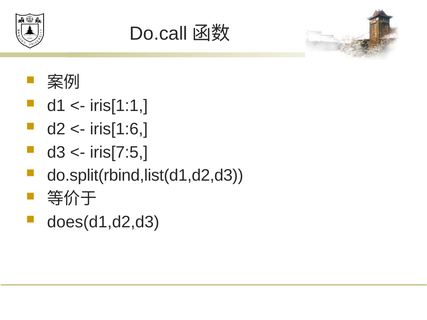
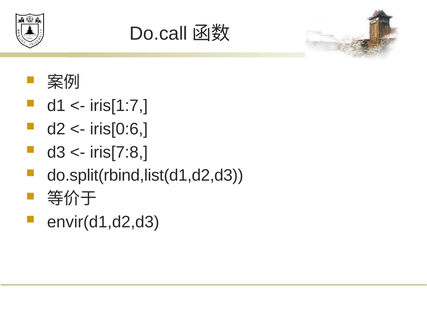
iris[1:1: iris[1:1 -> iris[1:7 (119, 106)
iris[1:6: iris[1:6 -> iris[0:6 (119, 129)
iris[7:5: iris[7:5 -> iris[7:8 (119, 152)
does(d1,d2,d3: does(d1,d2,d3 -> envir(d1,d2,d3 (103, 222)
